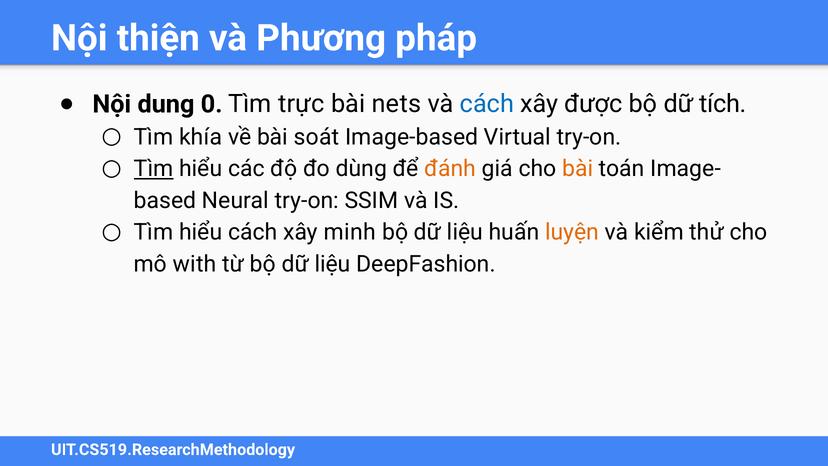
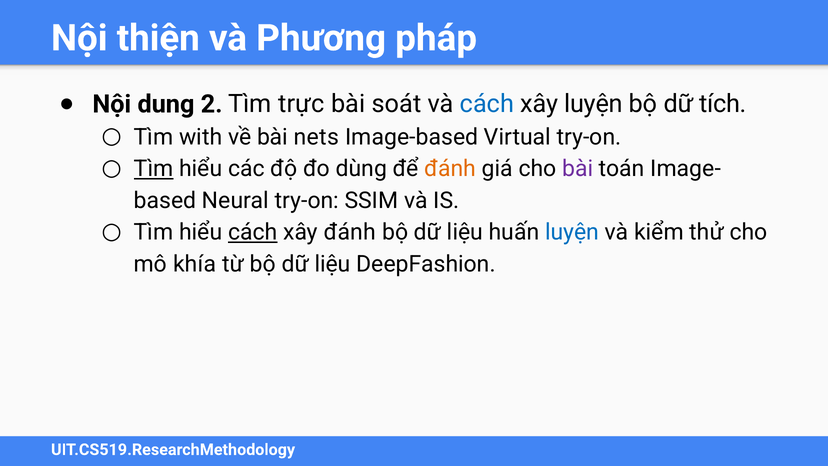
0: 0 -> 2 (212, 104)
nets: nets -> soát (397, 104)
xây được: được -> luyện (594, 104)
khía: khía -> with (201, 137)
soát: soát -> nets (316, 137)
bài colour: orange -> purple (578, 169)
cách underline: none -> present (253, 232)
xây minh: minh -> đánh (350, 232)
luyện colour: orange -> blue (572, 232)
with: with -> khía (195, 264)
